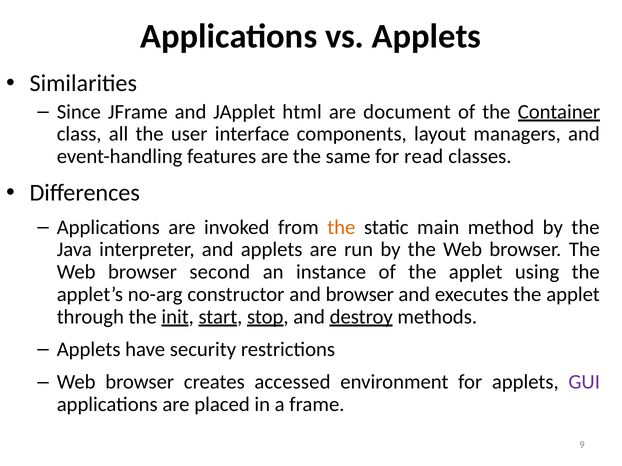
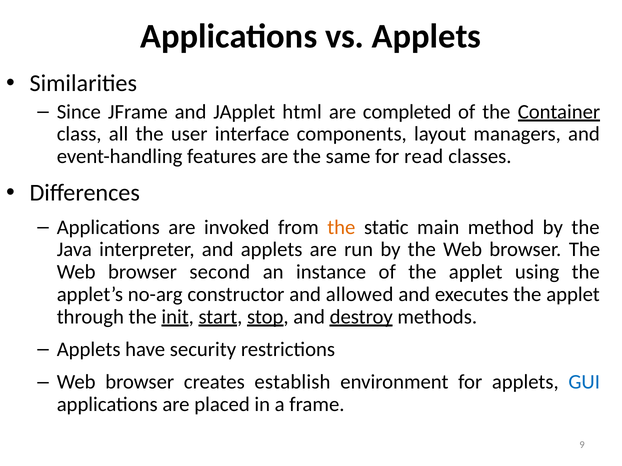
document: document -> completed (407, 112)
and browser: browser -> allowed (360, 295)
accessed: accessed -> establish (292, 382)
GUI colour: purple -> blue (584, 382)
